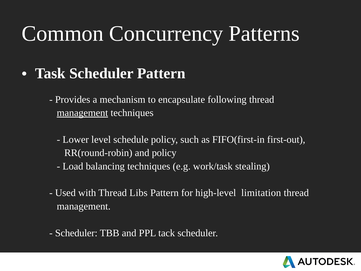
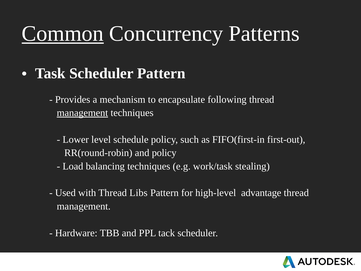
Common underline: none -> present (63, 34)
limitation: limitation -> advantage (261, 193)
Scheduler: Scheduler -> Hardware (76, 233)
